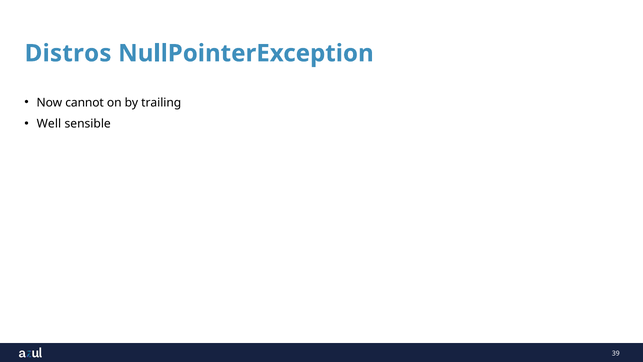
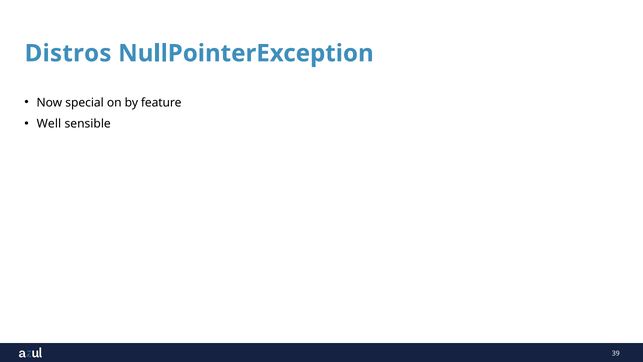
cannot: cannot -> special (85, 103)
trailing: trailing -> feature (161, 103)
